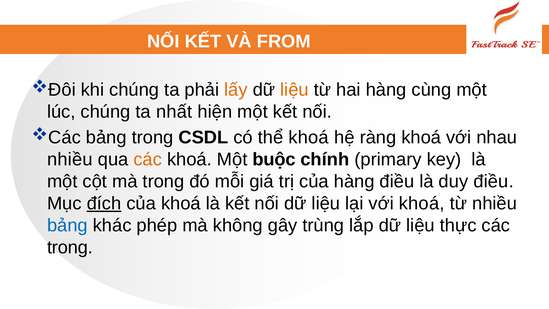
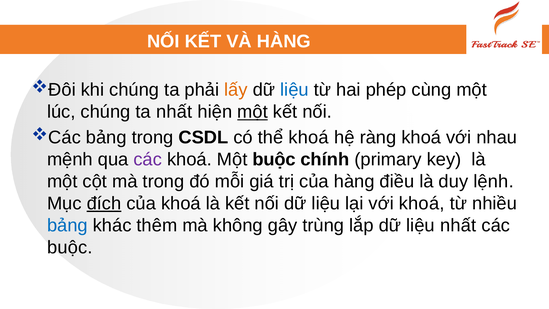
VÀ FROM: FROM -> HÀNG (284, 42)
liệu colour: orange -> blue (294, 90)
hai hàng: hàng -> phép (386, 90)
một underline: none -> present (253, 112)
nhiều: nhiều -> mệnh (70, 159)
các colour: orange -> purple (148, 159)
duy điều: điều -> lệnh (494, 181)
phép: phép -> thêm (157, 225)
liệu thực: thực -> nhất (458, 225)
trong: trong -> buộc (70, 247)
